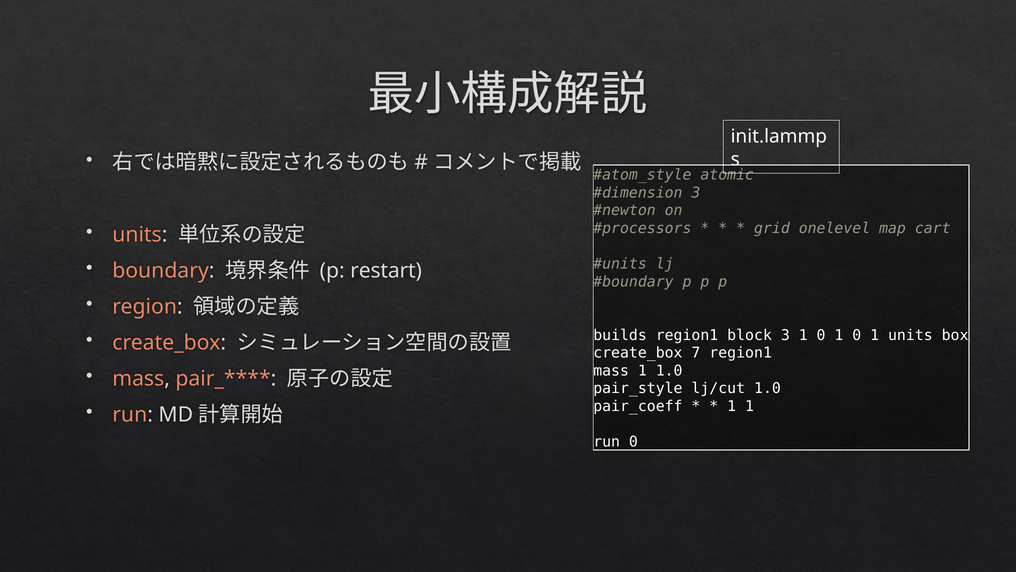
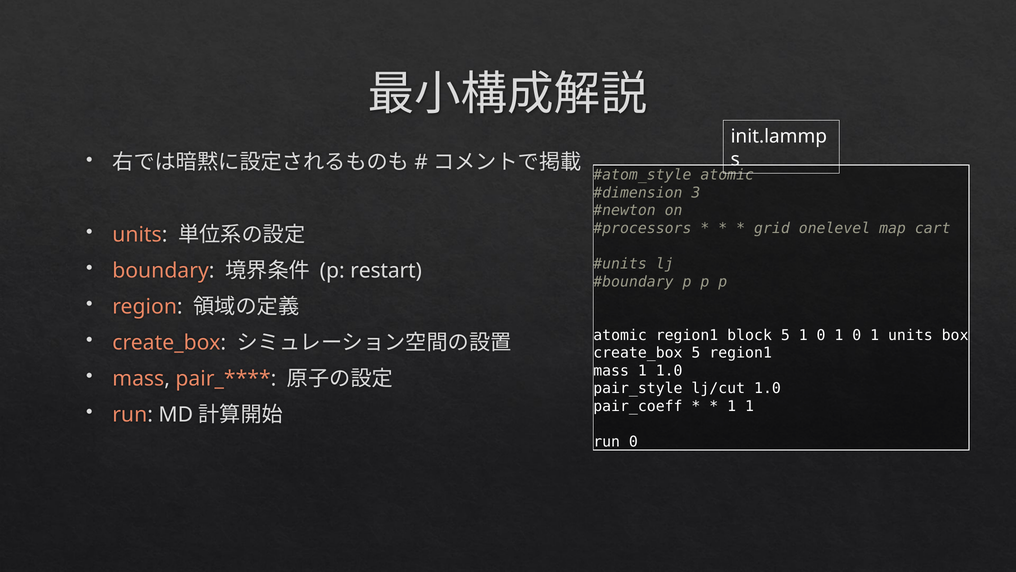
builds: builds -> atomic (620, 335)
block 3: 3 -> 5 (785, 335)
create_box 7: 7 -> 5 (696, 353)
